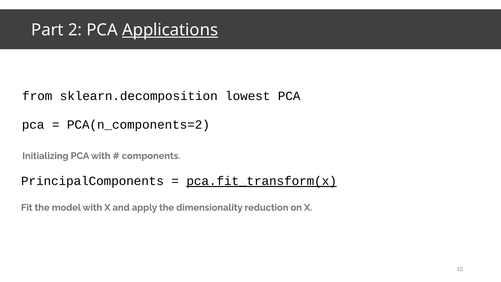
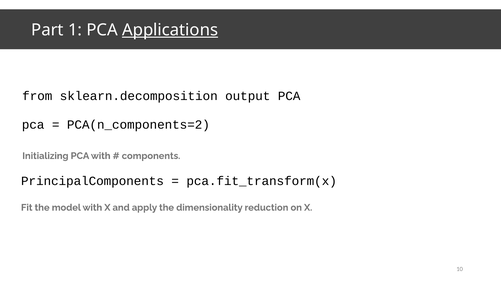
2: 2 -> 1 (75, 30)
lowest: lowest -> output (248, 96)
pca.fit_transform(x underline: present -> none (262, 181)
